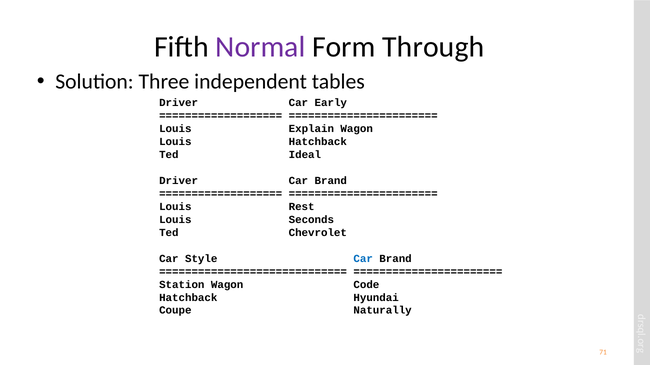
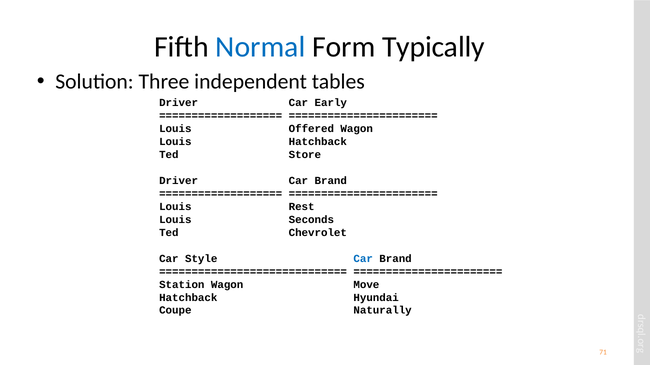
Normal colour: purple -> blue (260, 47)
Through: Through -> Typically (433, 47)
Explain: Explain -> Offered (311, 129)
Ideal: Ideal -> Store (305, 155)
Code: Code -> Move (366, 285)
